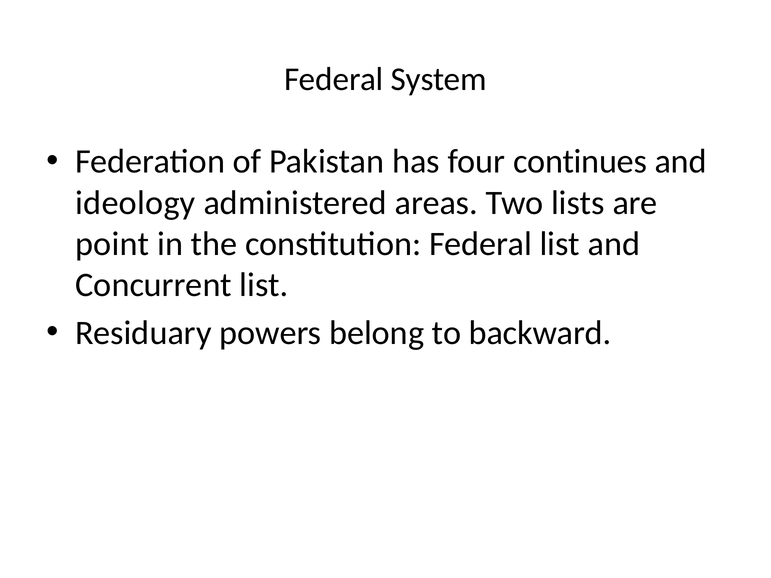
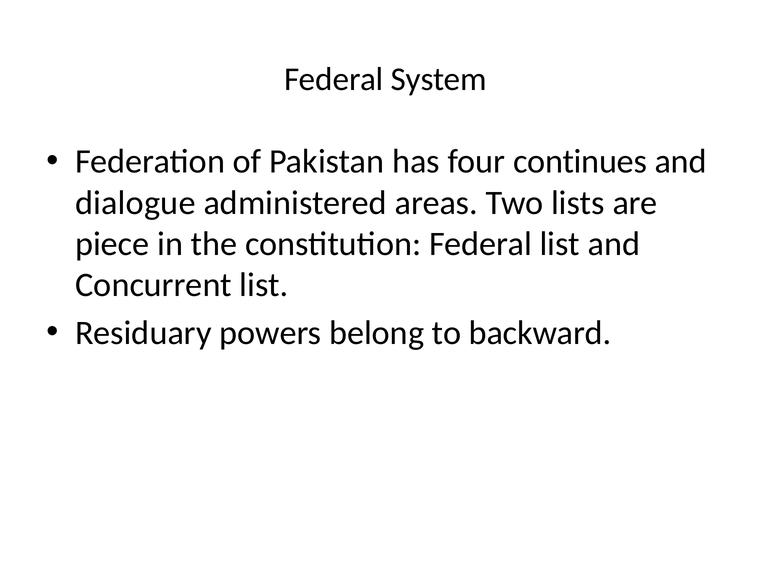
ideology: ideology -> dialogue (135, 203)
point: point -> piece (112, 244)
